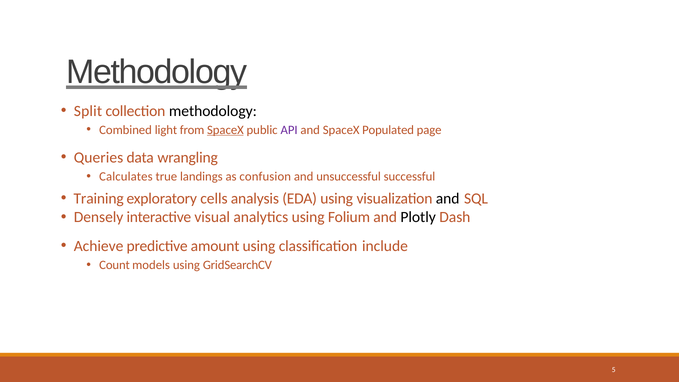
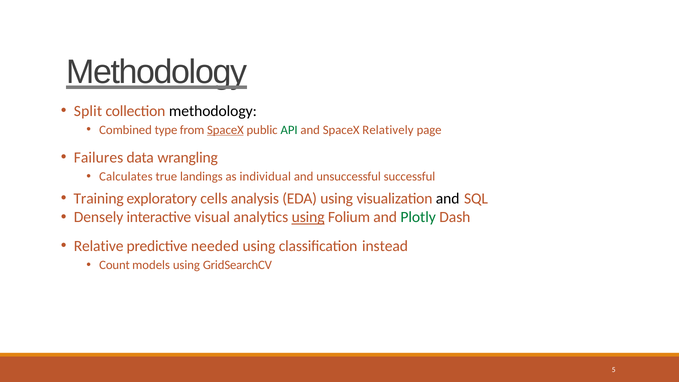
light: light -> type (166, 130)
API colour: purple -> green (289, 130)
Populated: Populated -> Relatively (388, 130)
Queries: Queries -> Failures (99, 158)
confusion: confusion -> individual (265, 177)
using underline: none -> present (308, 217)
Plotly colour: black -> green (418, 217)
Achieve: Achieve -> Relative (99, 246)
amount: amount -> needed (215, 246)
include: include -> instead (385, 246)
